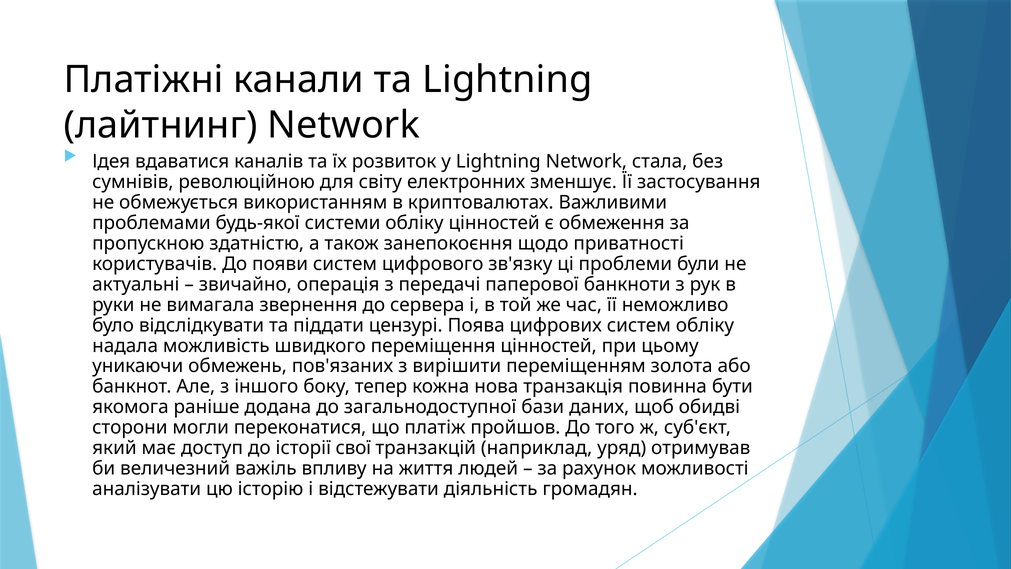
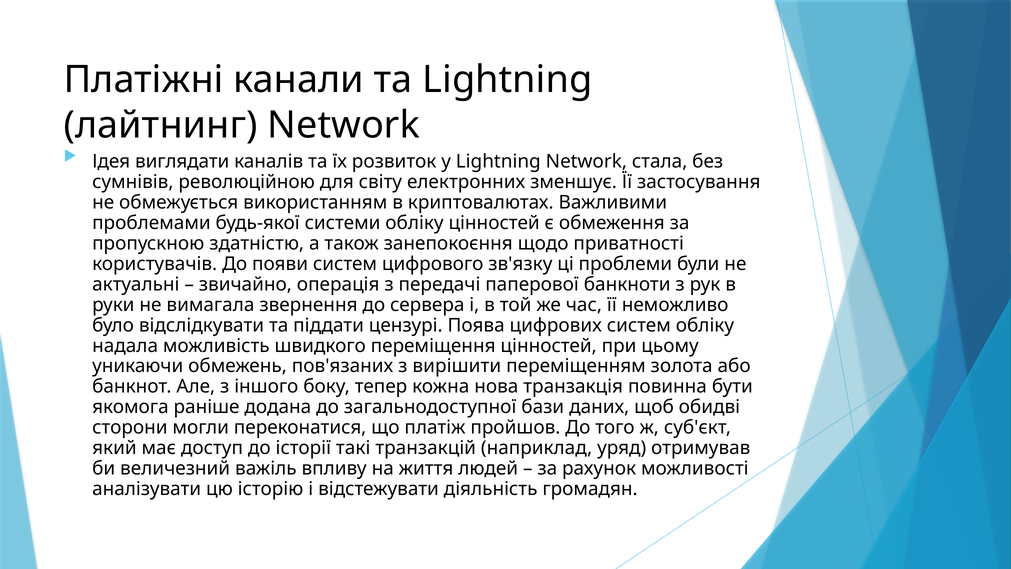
вдаватися: вдаватися -> виглядати (182, 161)
свої: свої -> такі (353, 448)
